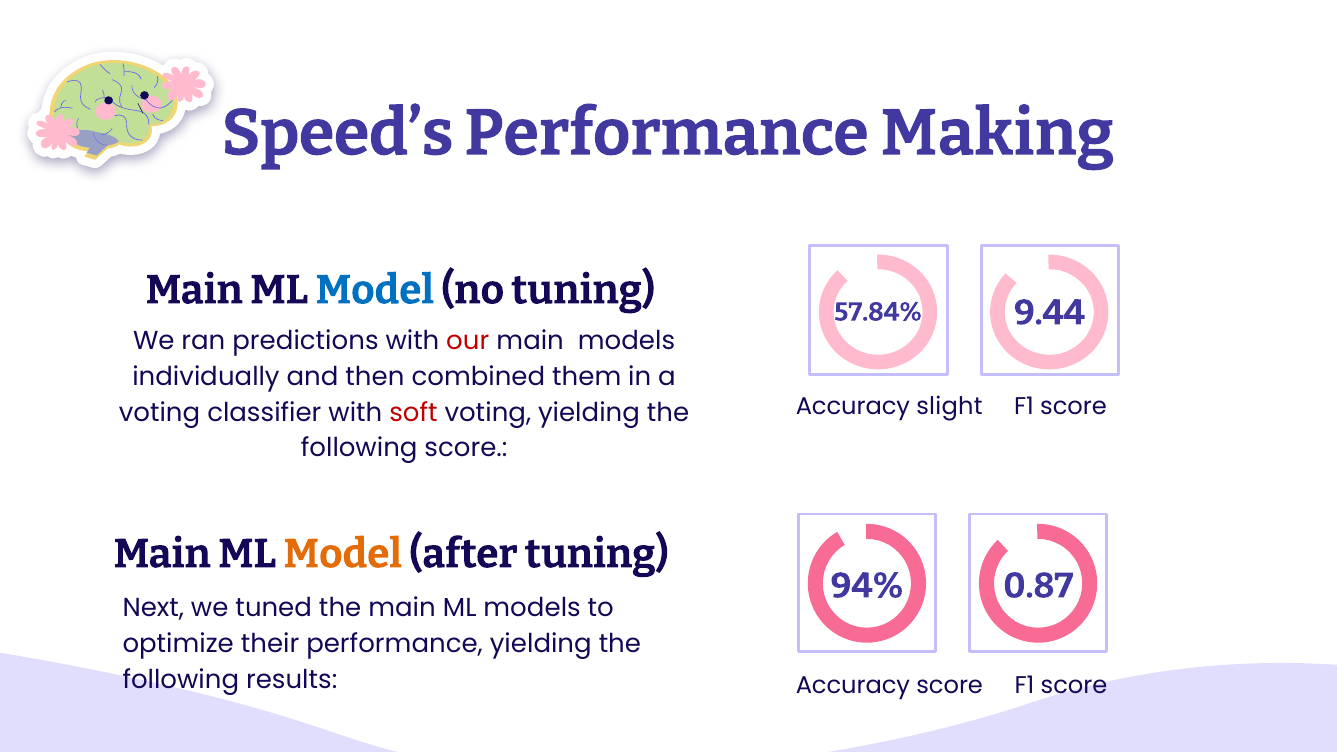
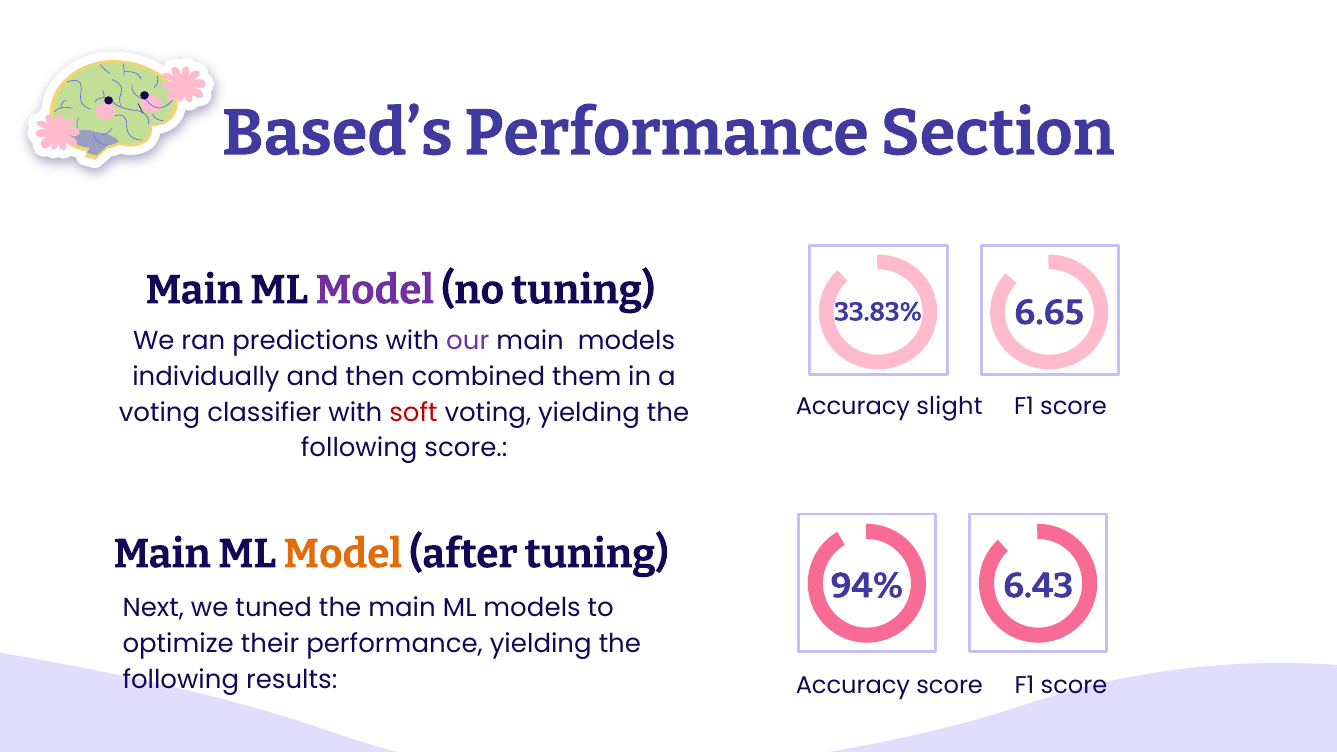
Speed’s: Speed’s -> Based’s (337, 133)
Making: Making -> Section (998, 133)
Model colour: blue -> purple (375, 290)
9.44: 9.44 -> 6.65 (1049, 313)
57.84%: 57.84% -> 33.83% (878, 312)
our colour: red -> purple (468, 341)
0.87: 0.87 -> 6.43 (1038, 586)
